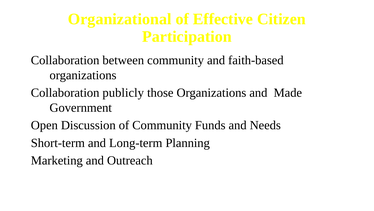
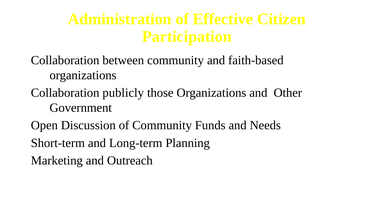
Organizational: Organizational -> Administration (120, 19)
Made: Made -> Other (288, 93)
